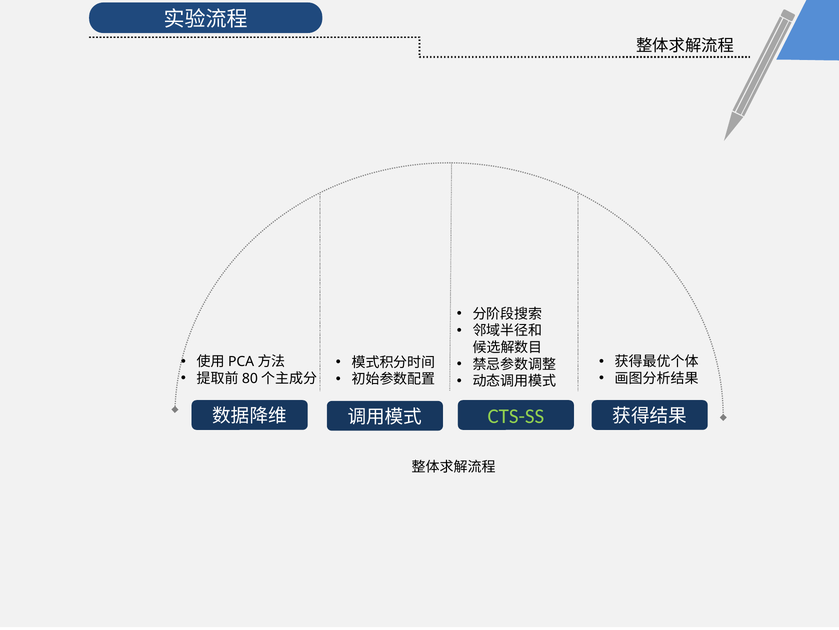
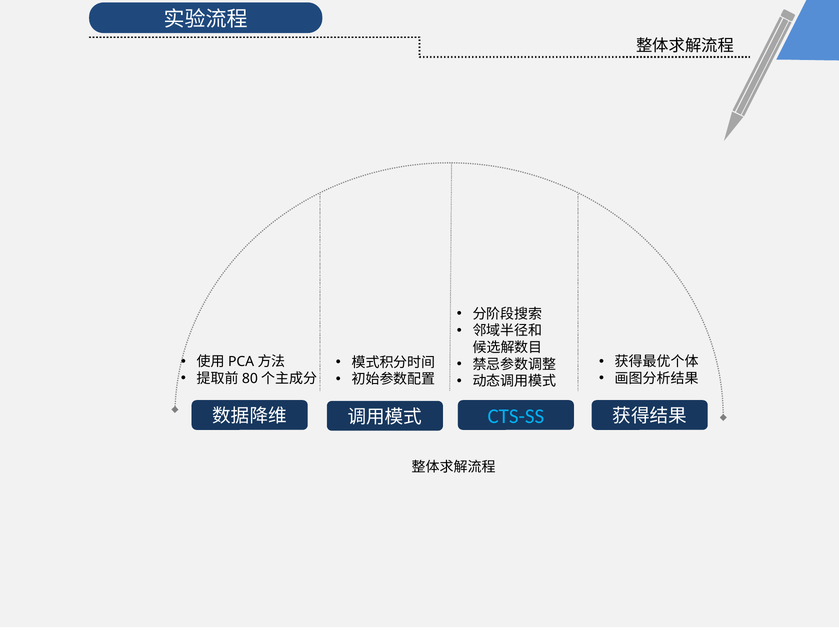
CTS-SS colour: light green -> light blue (516, 416)
